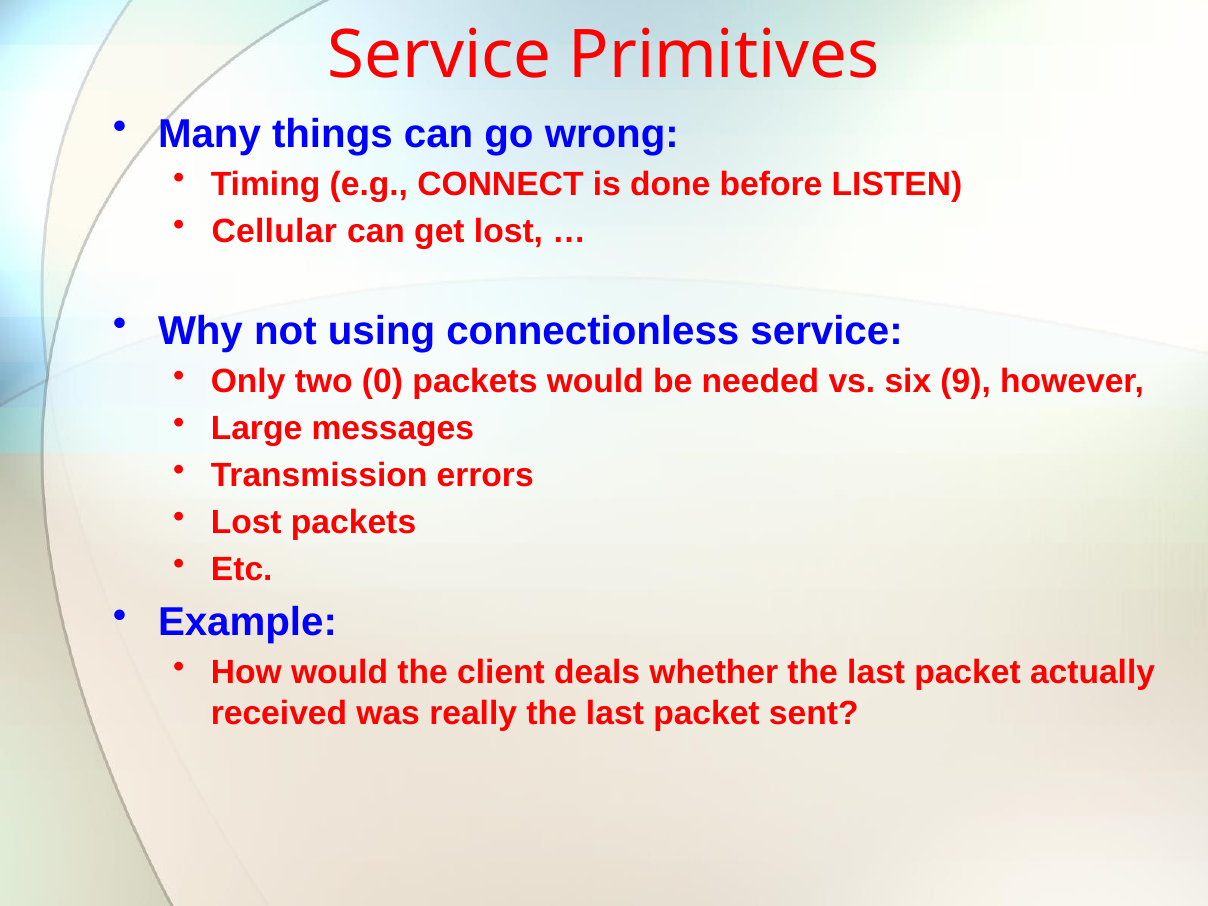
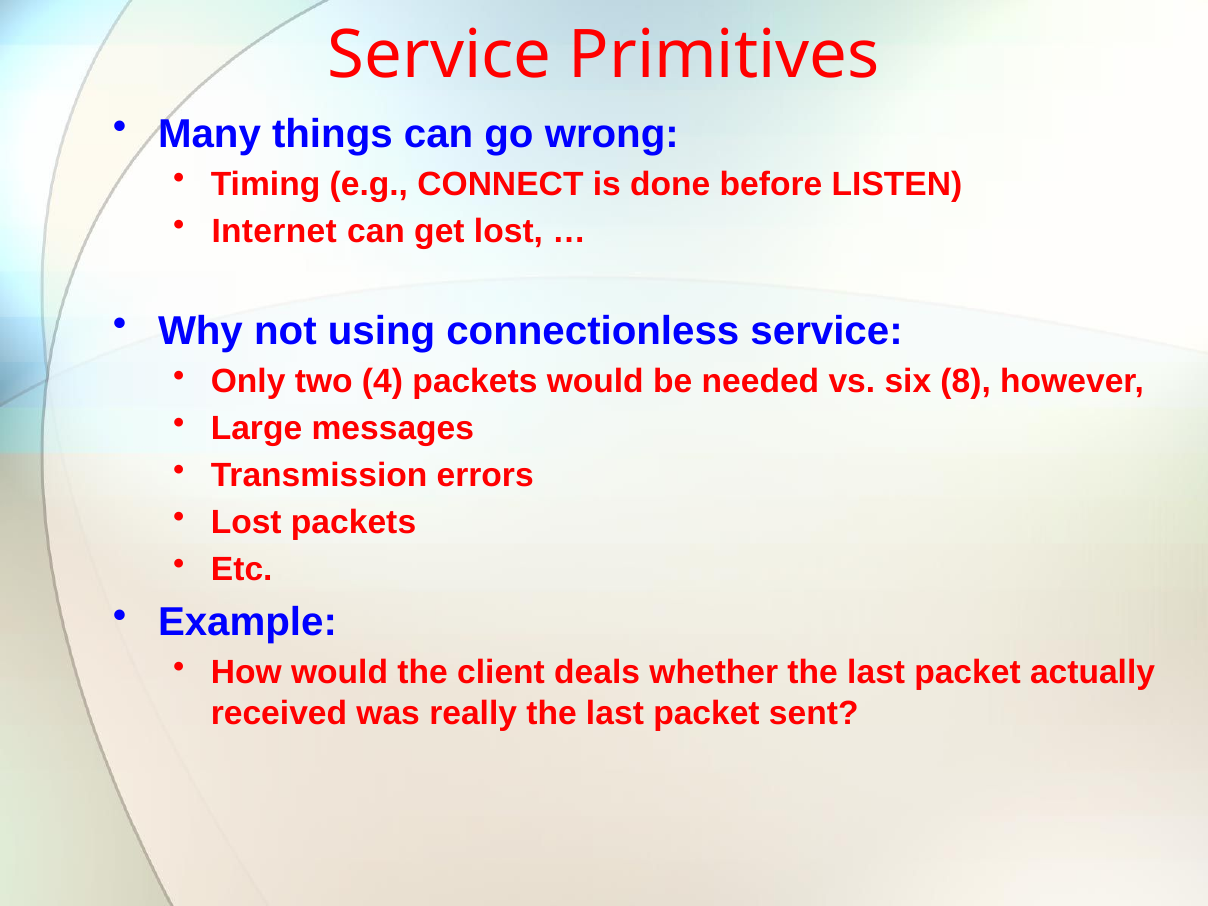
Cellular: Cellular -> Internet (274, 231)
0: 0 -> 4 (382, 382)
9: 9 -> 8 (966, 382)
